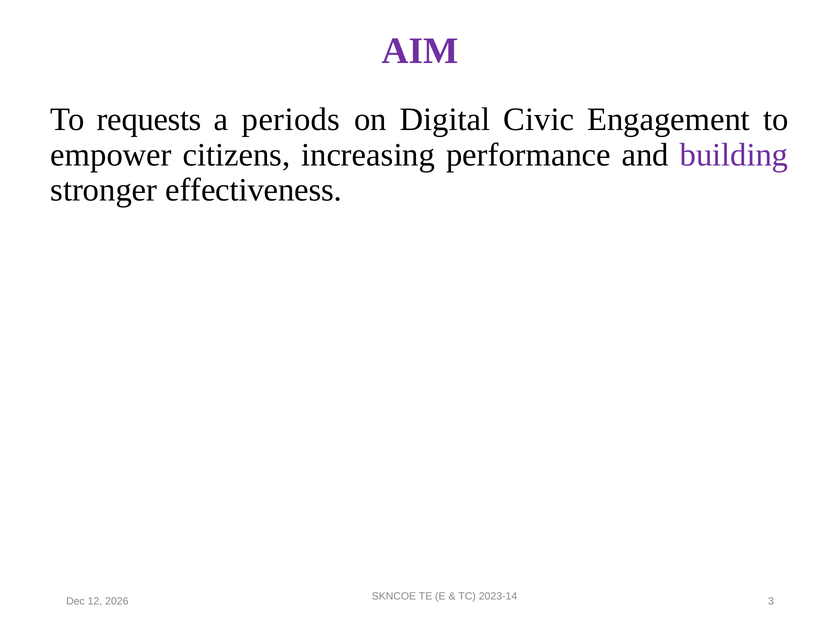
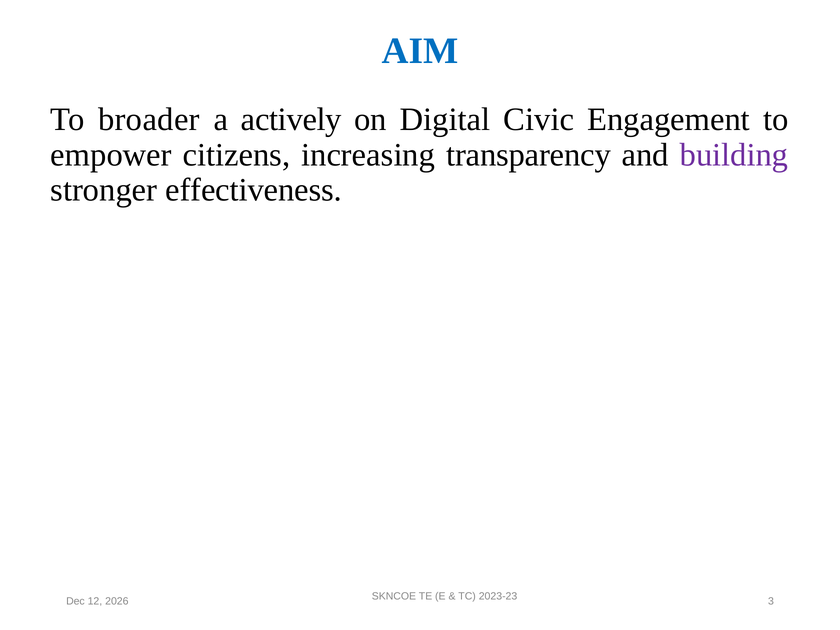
AIM colour: purple -> blue (420, 51)
requests: requests -> broader (149, 120)
periods: periods -> actively (291, 120)
performance: performance -> transparency (529, 155)
2023-14: 2023-14 -> 2023-23 (498, 596)
